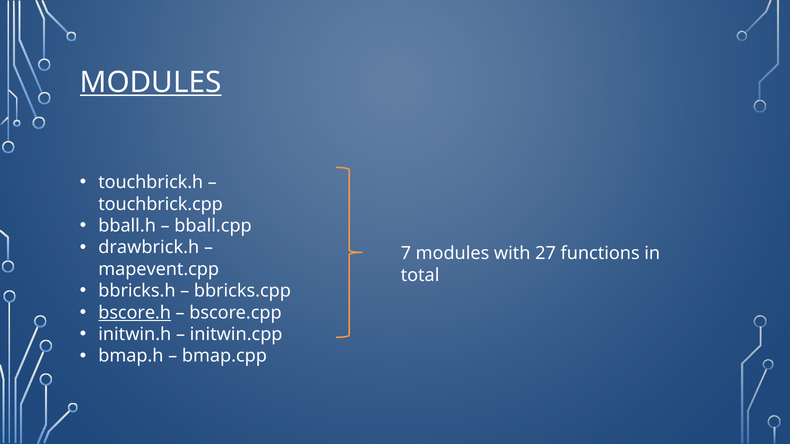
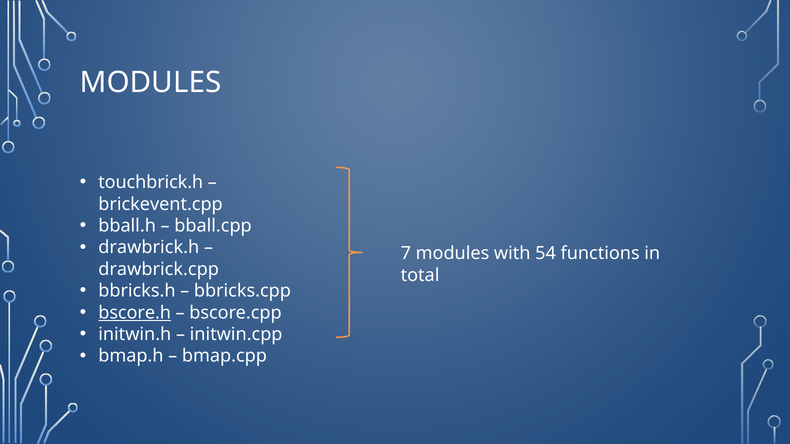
MODULES underline: present -> none (151, 82)
touchbrick.cpp: touchbrick.cpp -> brickevent.cpp (161, 204)
27: 27 -> 54 (546, 254)
mapevent.cpp: mapevent.cpp -> drawbrick.cpp (159, 269)
